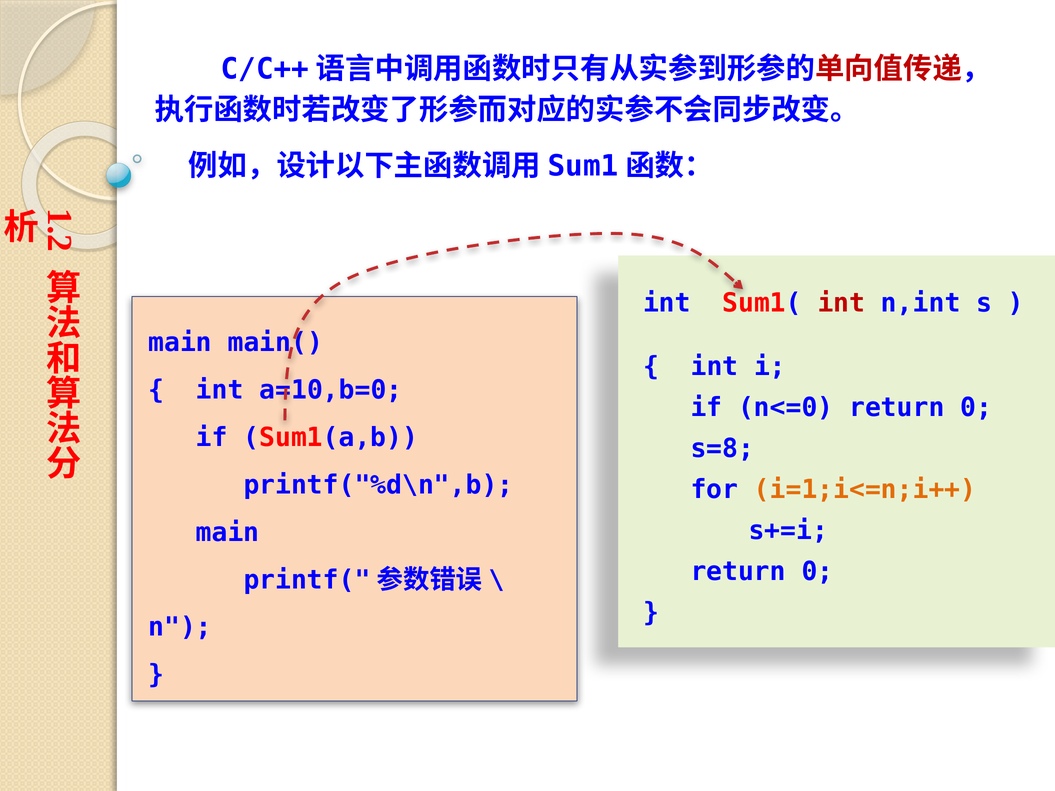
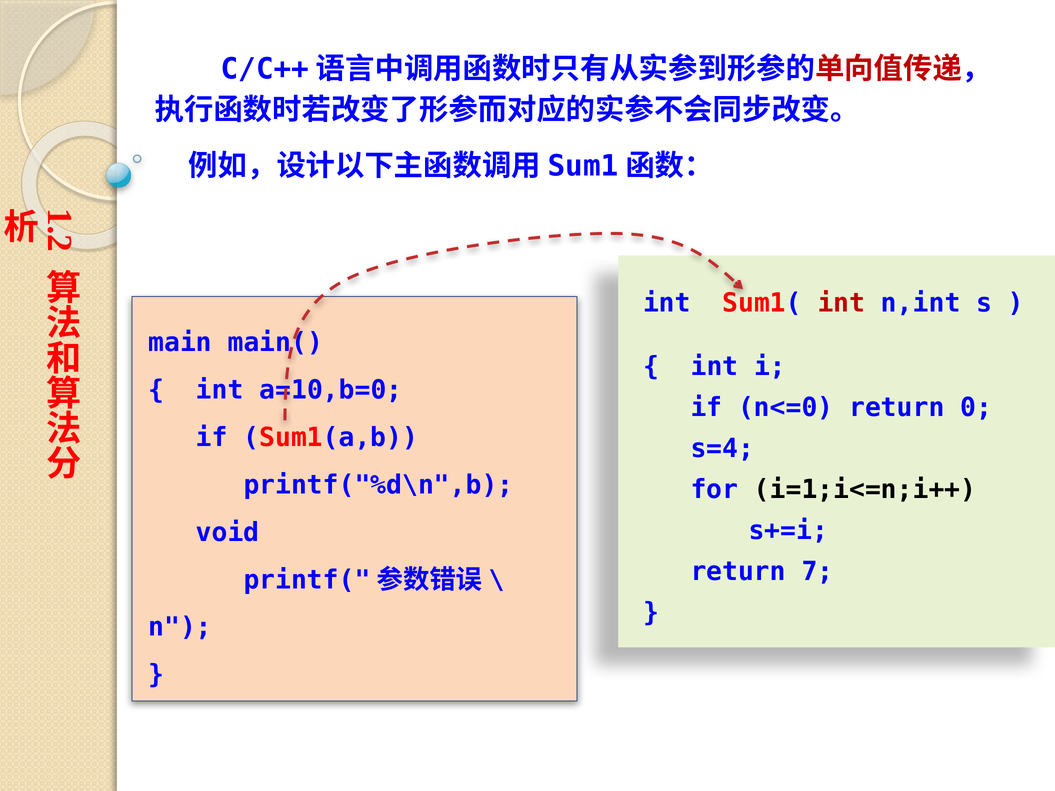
s=8: s=8 -> s=4 (722, 449)
i=1;i<=n;i++ colour: orange -> black (865, 490)
main: main -> void (228, 533)
0: 0 -> 7 (817, 572)
